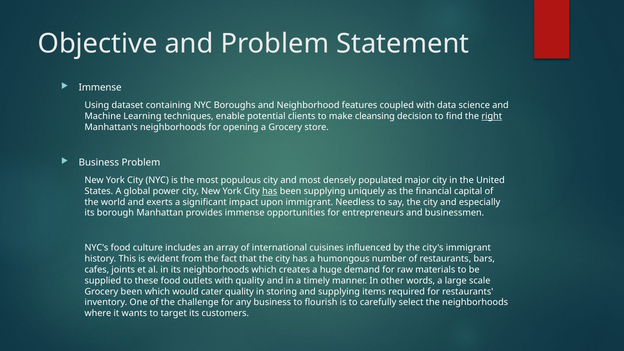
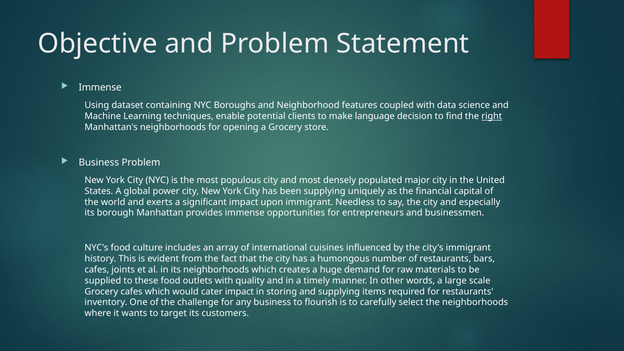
cleansing: cleansing -> language (375, 116)
has underline: present -> none (270, 191)
Grocery been: been -> cafes (132, 292)
cater quality: quality -> impact (239, 292)
